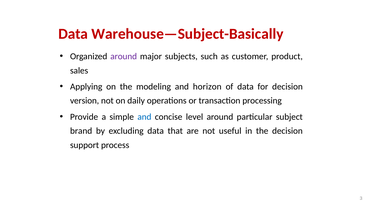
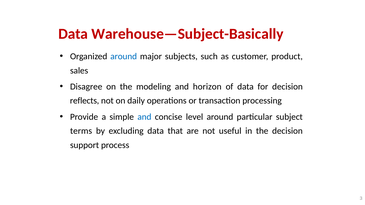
around colour: purple -> blue (124, 56)
Applying: Applying -> Disagree (86, 87)
version: version -> reflects (85, 101)
brand: brand -> terms (81, 131)
